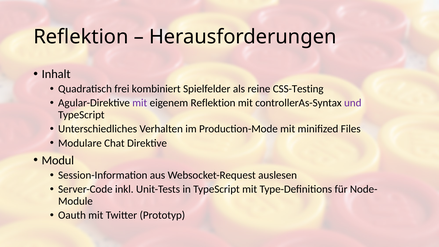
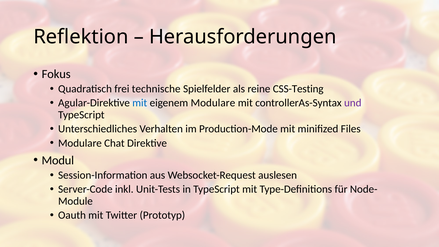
Inhalt: Inhalt -> Fokus (56, 74)
kombiniert: kombiniert -> technische (156, 89)
mit colour: purple -> blue (140, 103)
eigenem Reflektion: Reflektion -> Modulare (213, 103)
